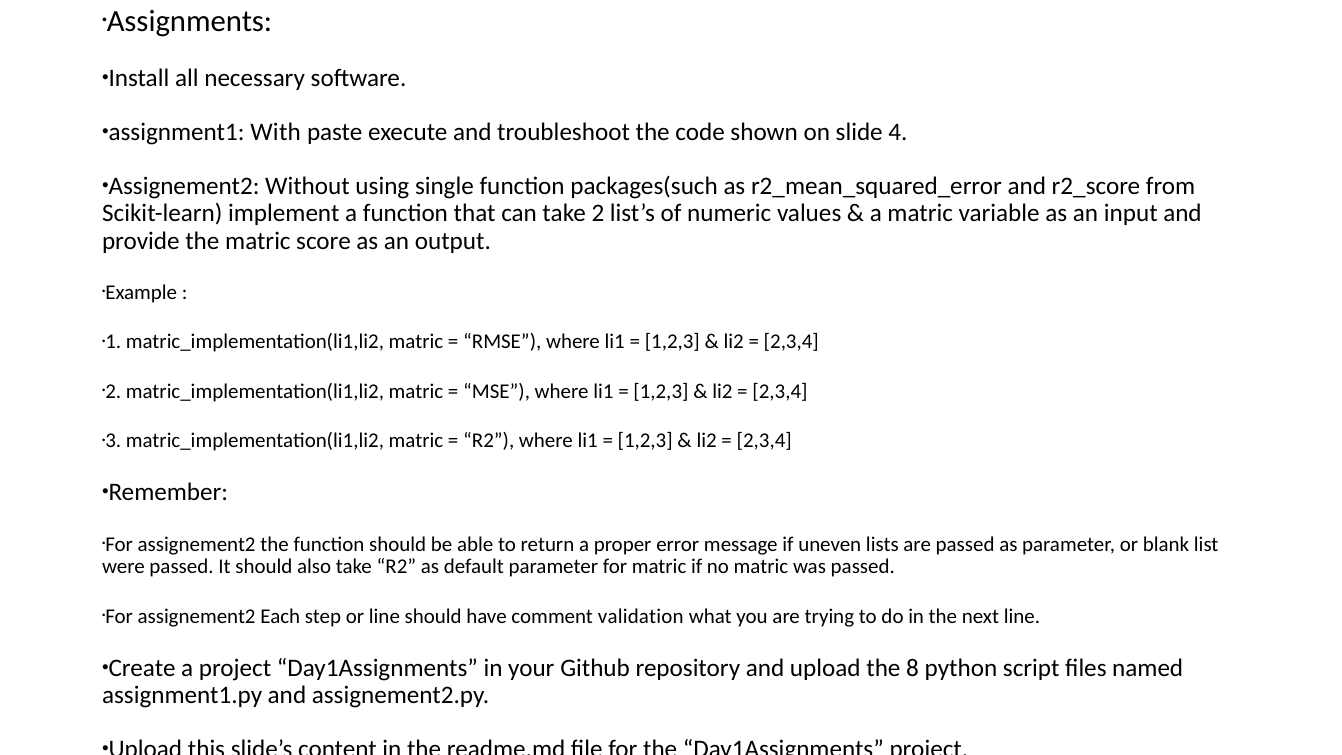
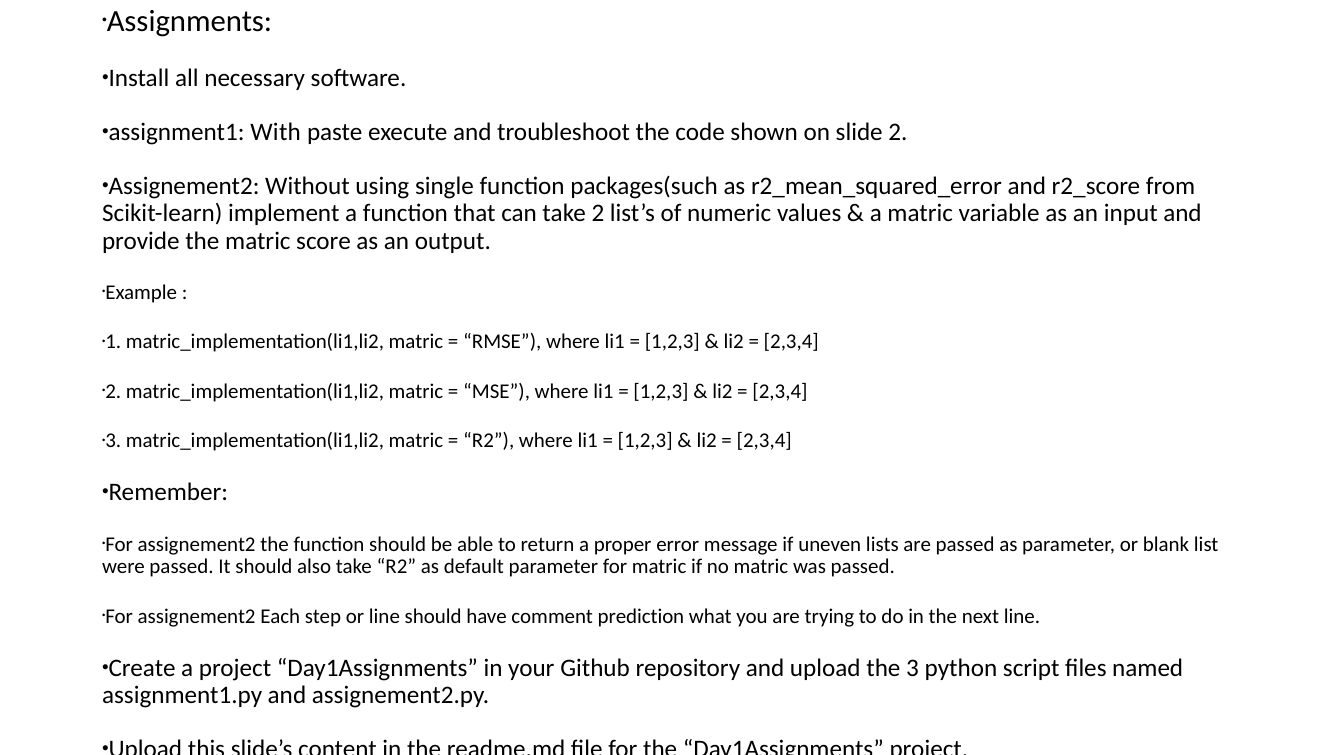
slide 4: 4 -> 2 (898, 132)
comment validation: validation -> prediction (641, 616)
the 8: 8 -> 3 (913, 668)
